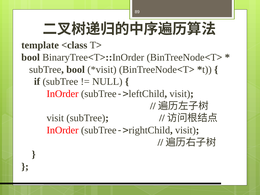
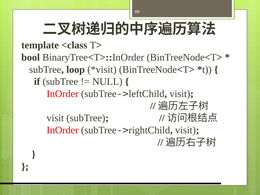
subTree bool: bool -> loop (76, 69)
